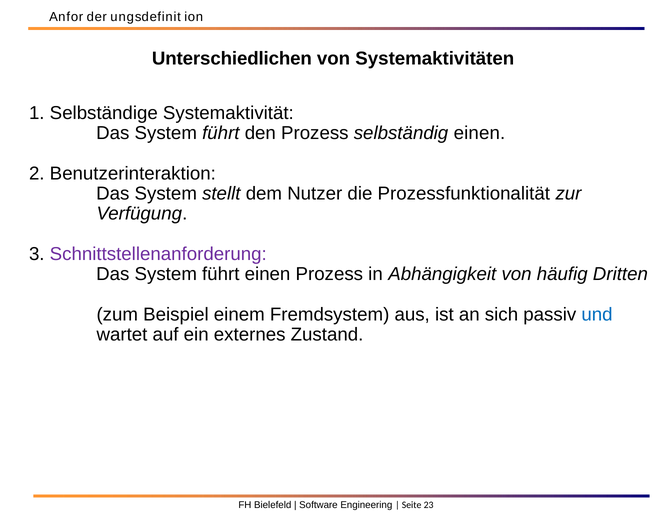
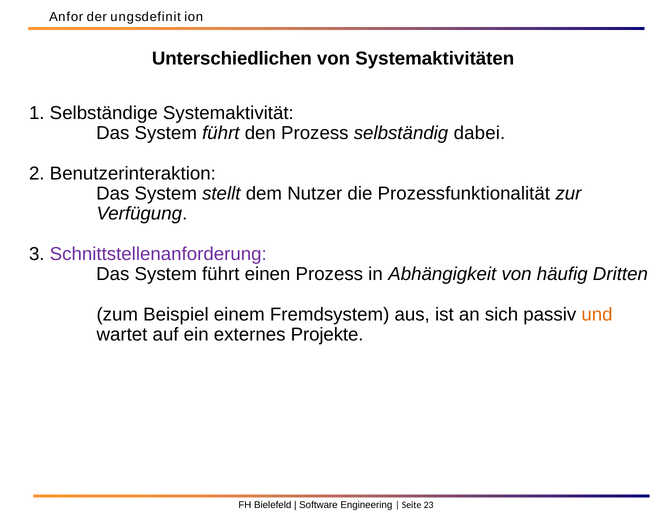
selbständig einen: einen -> dabei (479, 133)
und colour: blue -> orange (597, 315)
Zustand: Zustand -> Projekte (327, 335)
